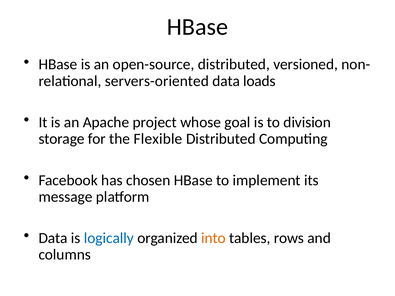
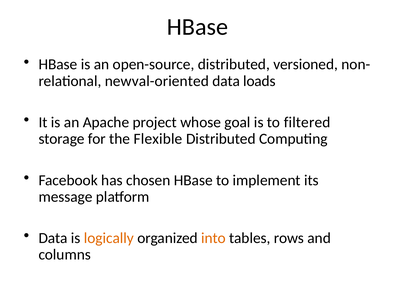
servers-oriented: servers-oriented -> newval-oriented (157, 81)
division: division -> filtered (307, 122)
logically colour: blue -> orange (109, 238)
